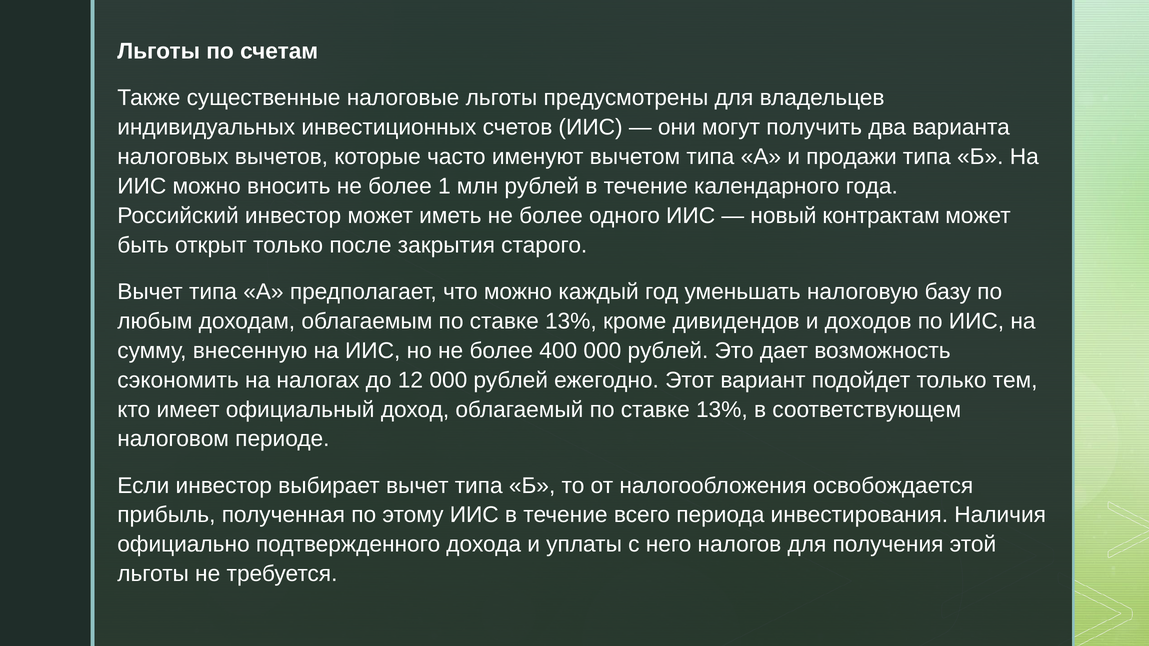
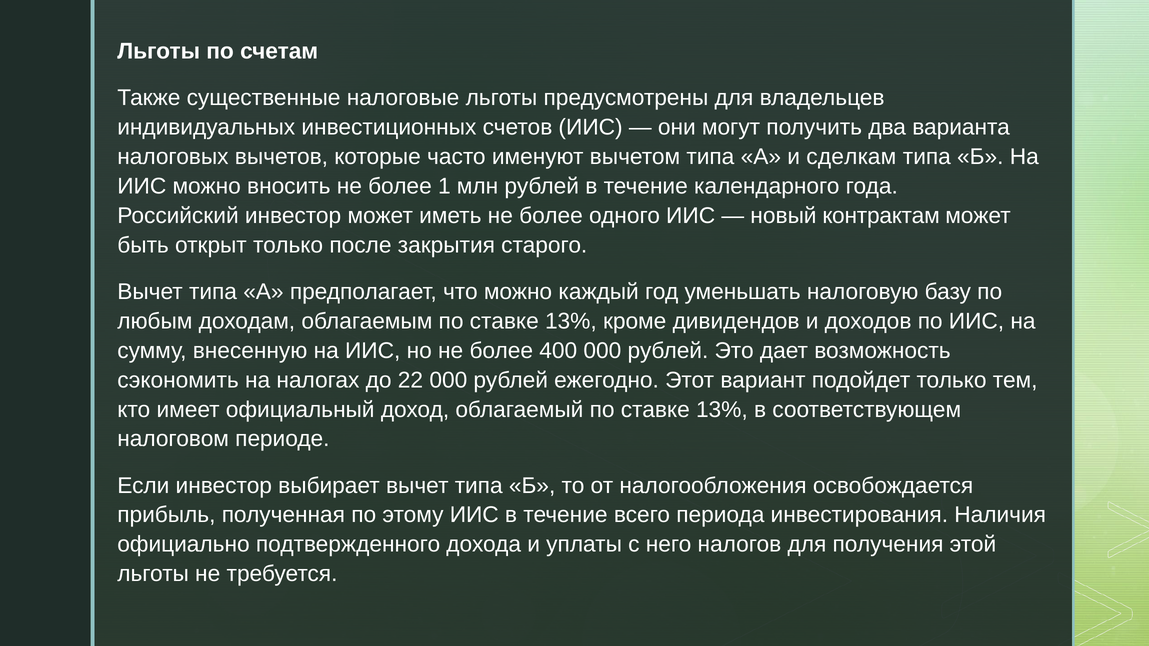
продажи: продажи -> сделкам (851, 157)
12: 12 -> 22 (410, 380)
